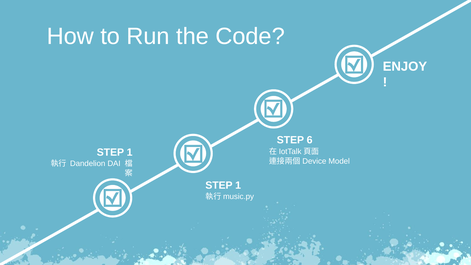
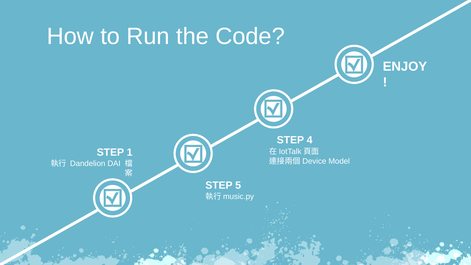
6: 6 -> 4 (310, 140)
1: 1 -> 5 (238, 185)
